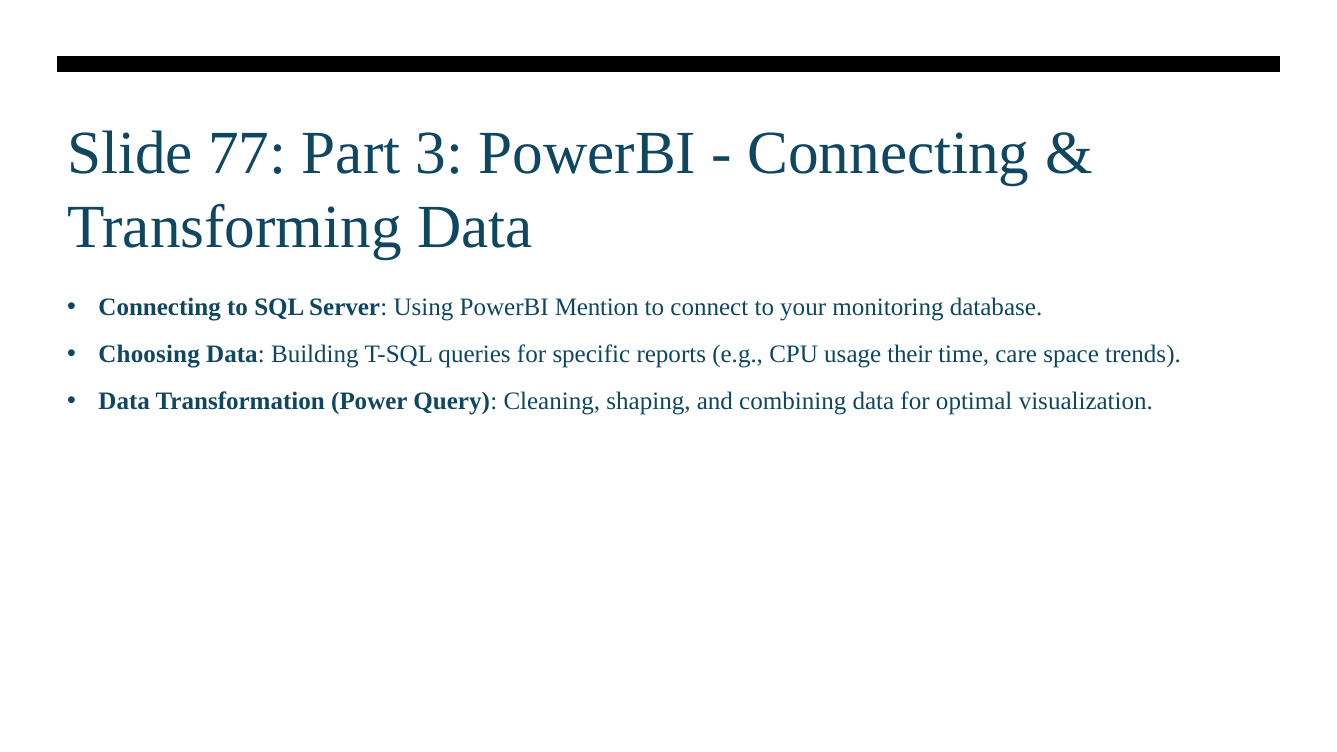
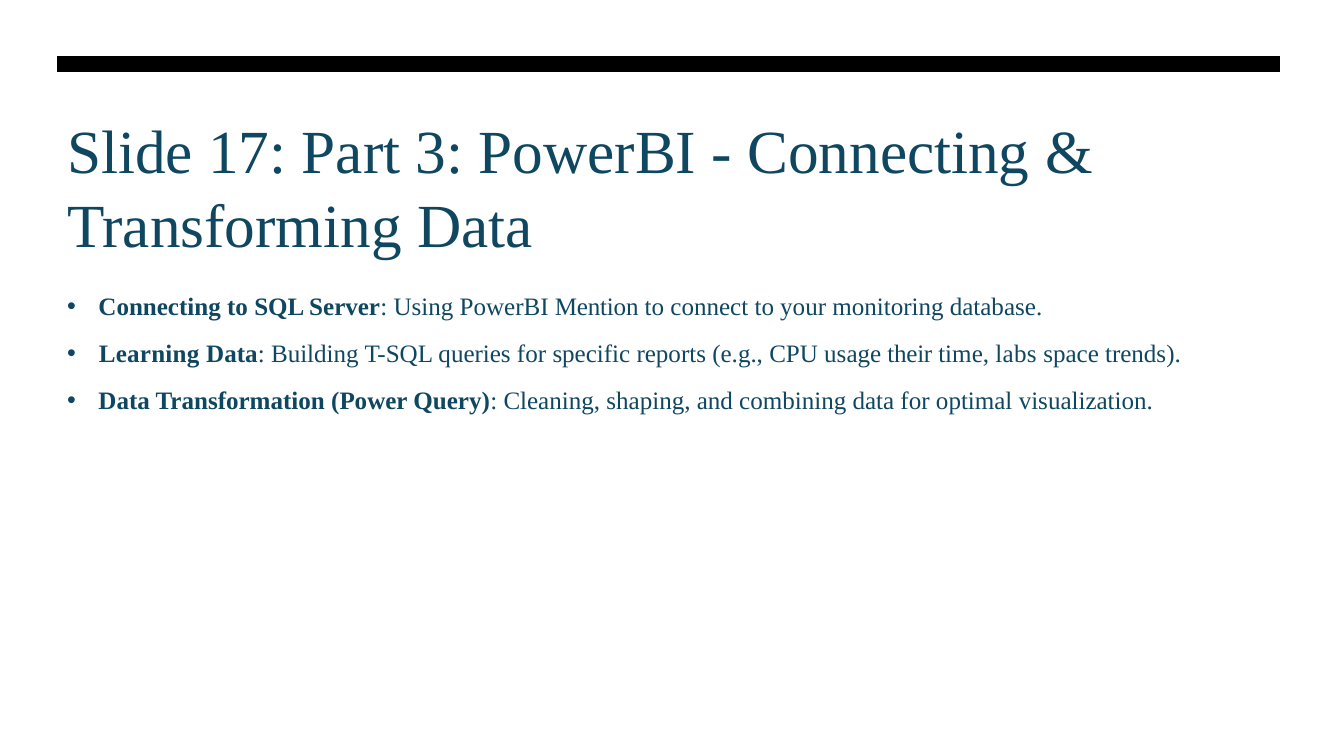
77: 77 -> 17 (247, 153)
Choosing: Choosing -> Learning (149, 355)
care: care -> labs (1016, 355)
